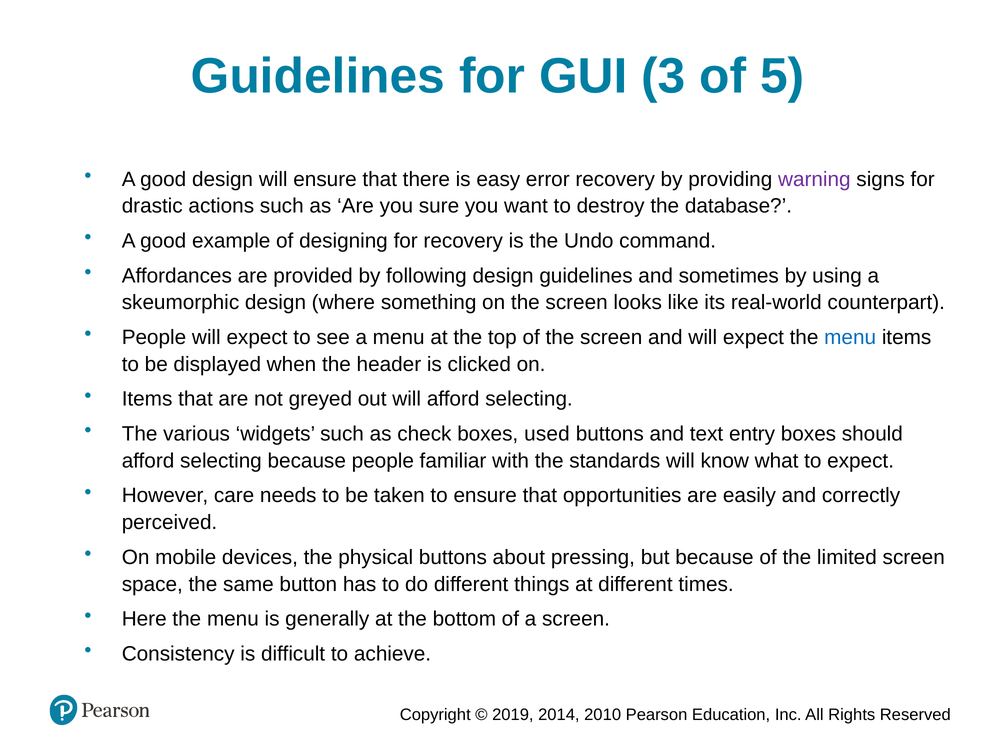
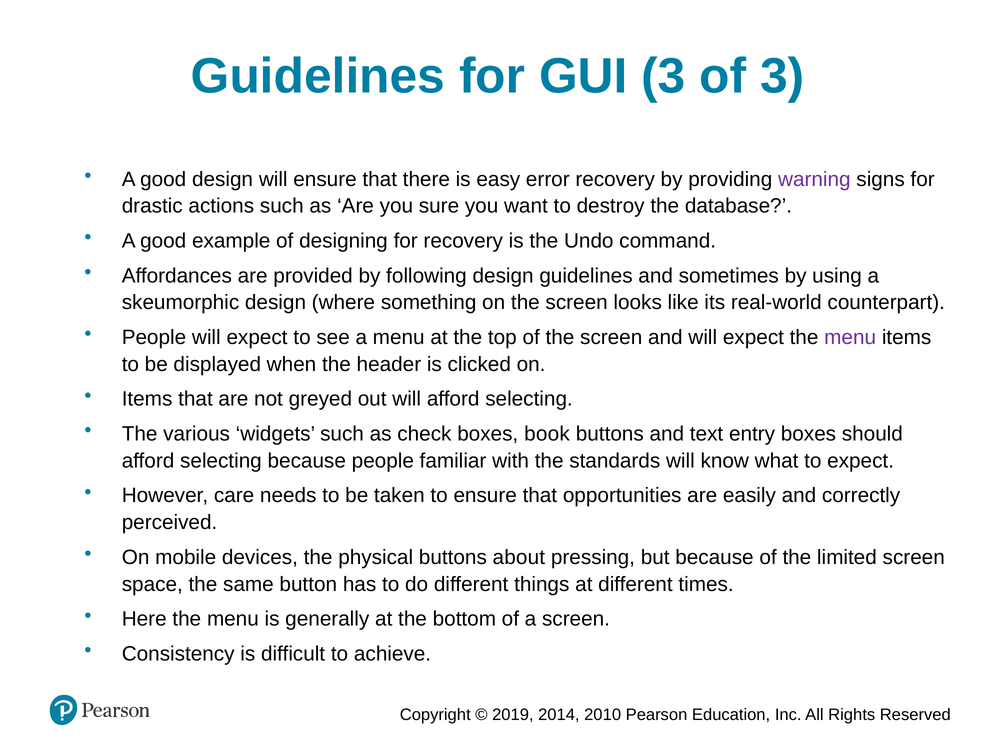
of 5: 5 -> 3 (782, 76)
menu colour: blue -> purple (850, 337)
used: used -> book (547, 434)
